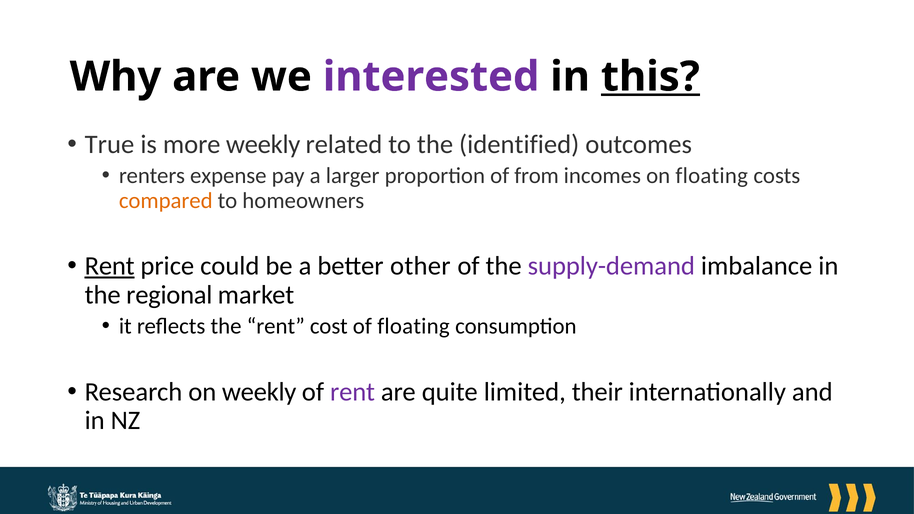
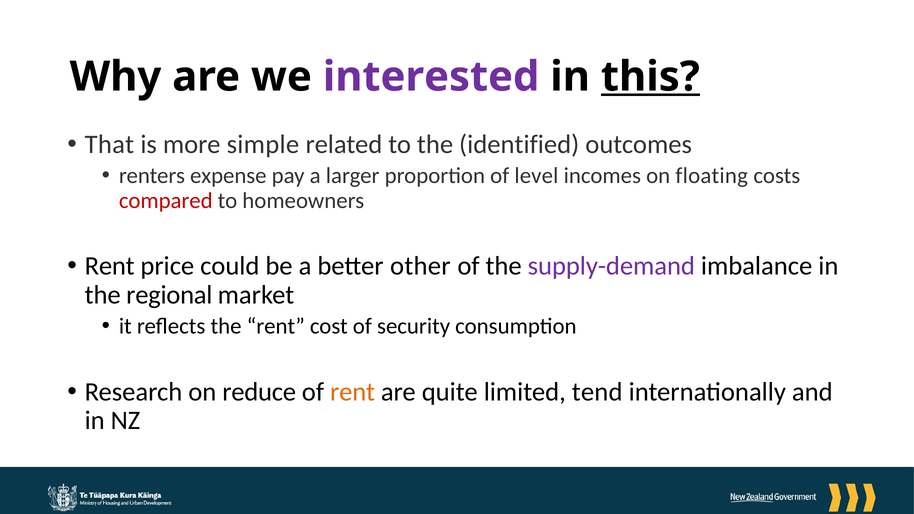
True: True -> That (109, 144)
more weekly: weekly -> simple (263, 144)
from: from -> level (536, 176)
compared colour: orange -> red (166, 201)
Rent underline: present -> none (110, 266)
of floating: floating -> security (414, 326)
on weekly: weekly -> reduce (259, 392)
rent colour: purple -> orange (353, 392)
their: their -> tend (597, 392)
